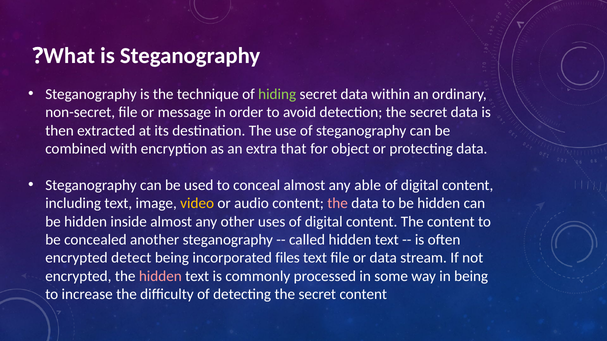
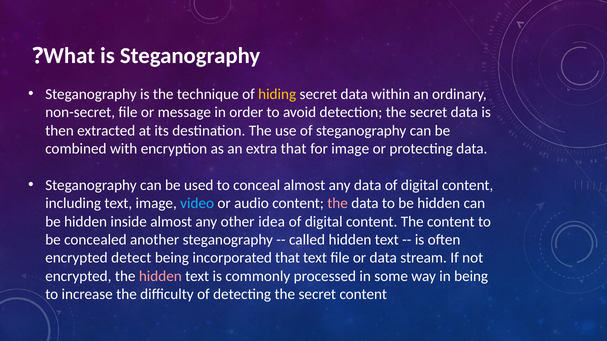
hiding colour: light green -> yellow (277, 94)
for object: object -> image (350, 149)
any able: able -> data (368, 185)
video colour: yellow -> light blue (197, 204)
uses: uses -> idea (272, 222)
incorporated files: files -> that (288, 258)
